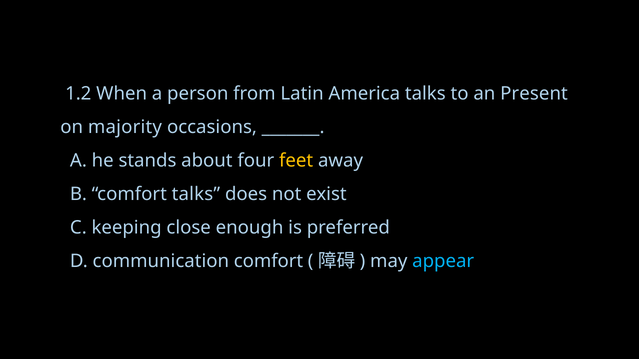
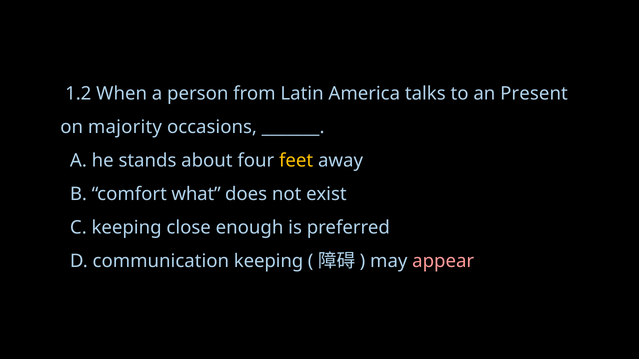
comfort talks: talks -> what (196, 194)
communication comfort: comfort -> keeping (269, 261)
appear colour: light blue -> pink (443, 261)
